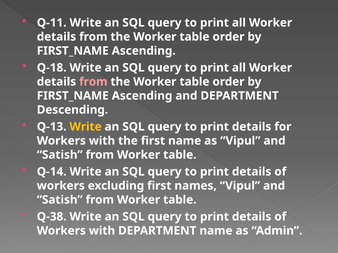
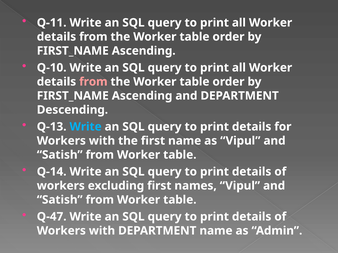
Q-18: Q-18 -> Q-10 (52, 68)
Write colour: yellow -> light blue (86, 127)
Q-38: Q-38 -> Q-47 (52, 217)
